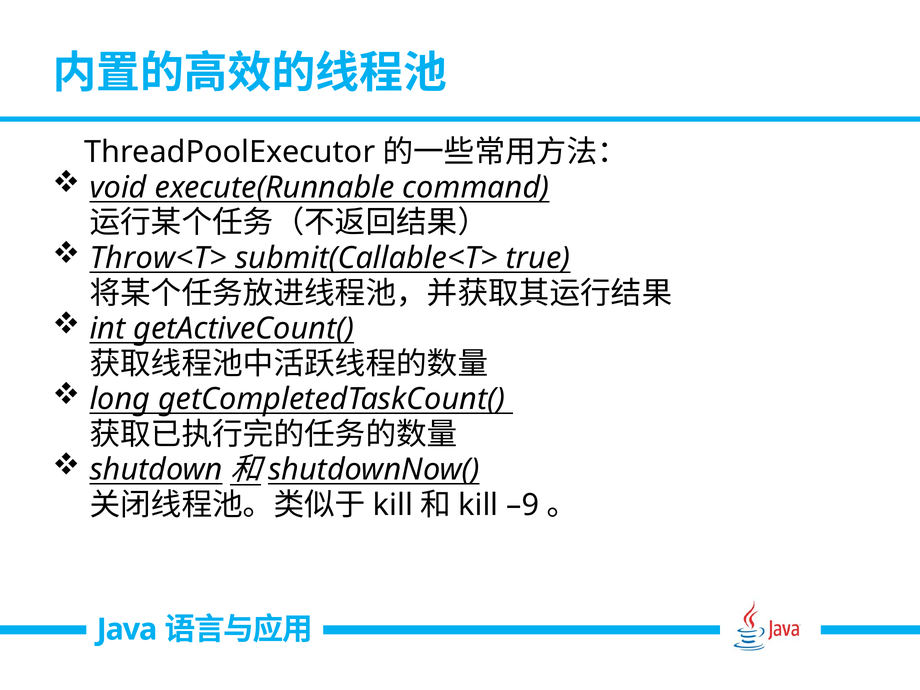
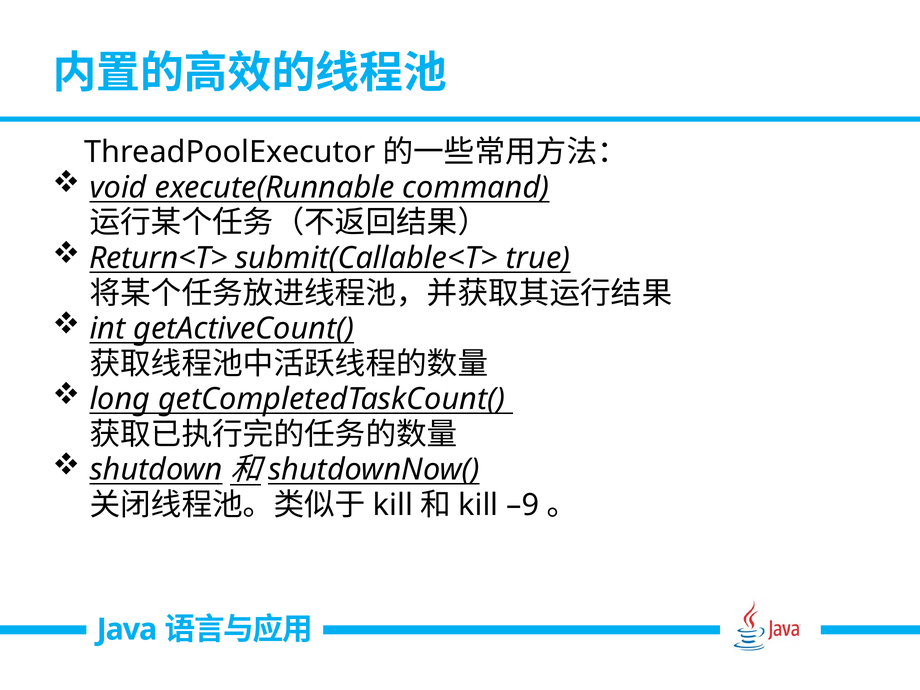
Throw<T>: Throw<T> -> Return<T> (159, 258)
